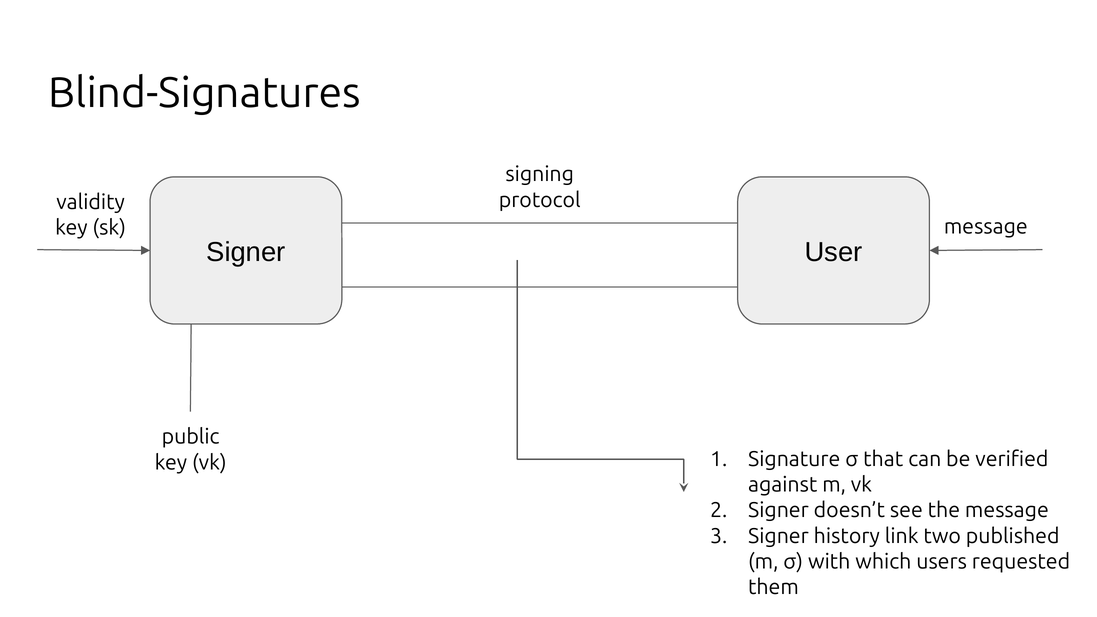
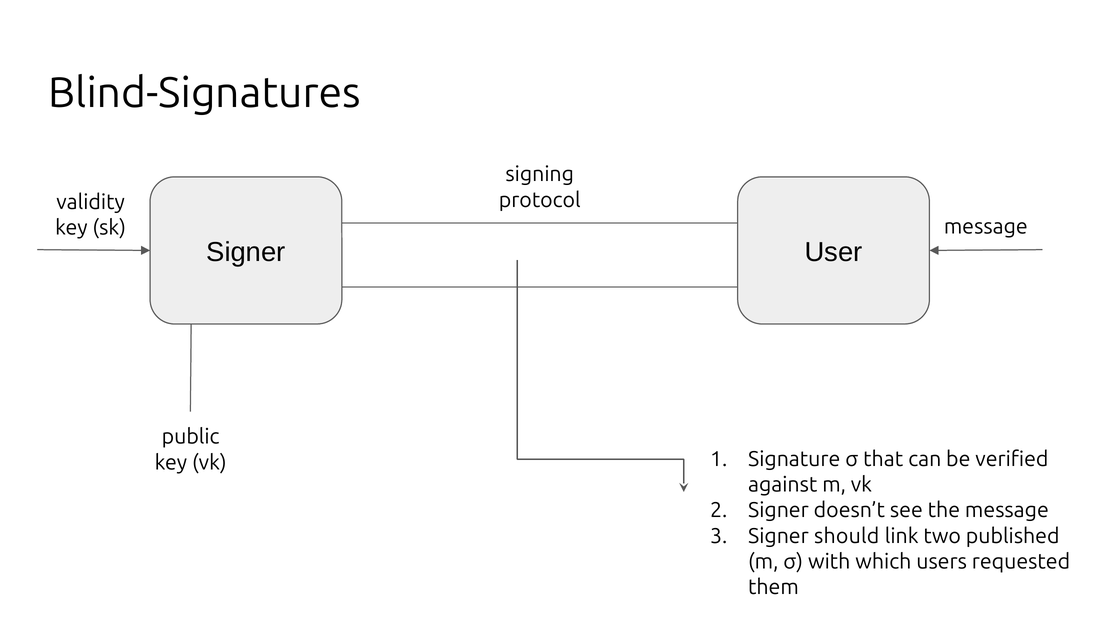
history: history -> should (847, 536)
